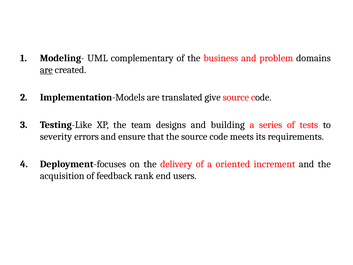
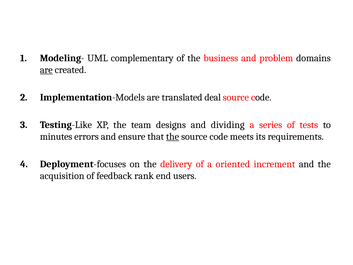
give: give -> deal (213, 97)
building: building -> dividing (228, 125)
severity: severity -> minutes (56, 136)
the underline: none -> present (173, 136)
